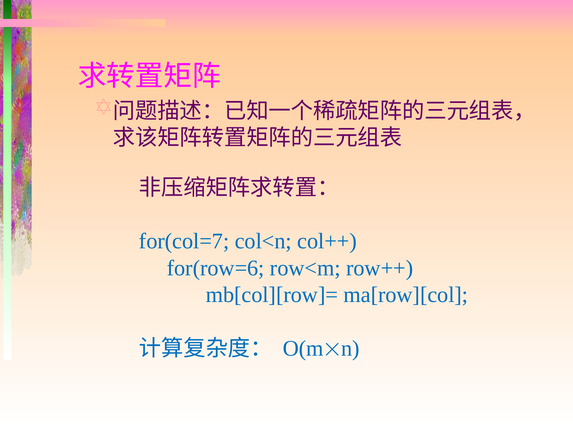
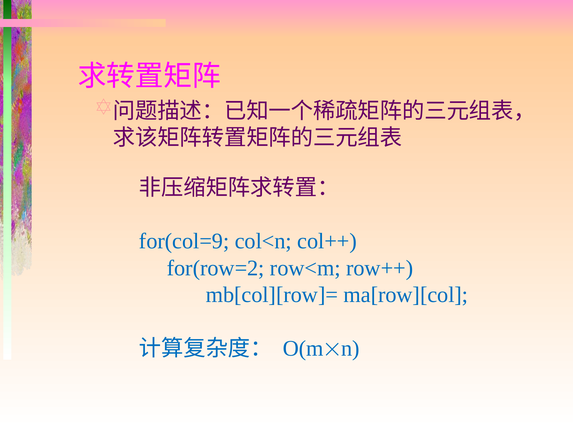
for(col=7: for(col=7 -> for(col=9 (184, 241)
for(row=6: for(row=6 -> for(row=2 (216, 268)
